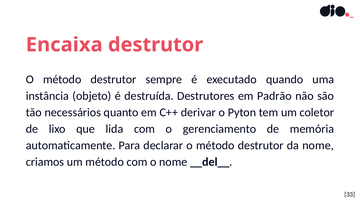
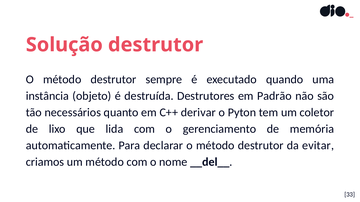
Encaixa: Encaixa -> Solução (64, 45)
da nome: nome -> evitar (318, 146)
